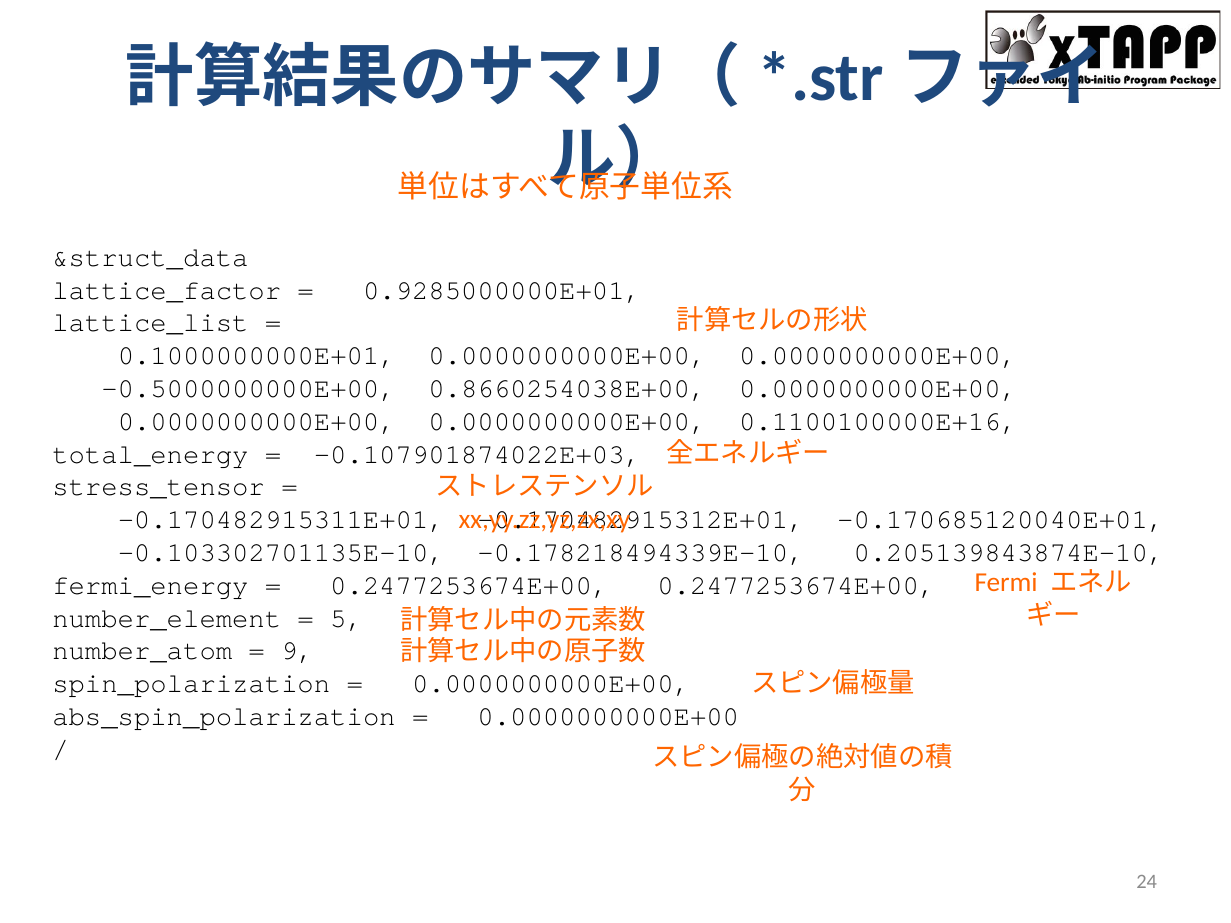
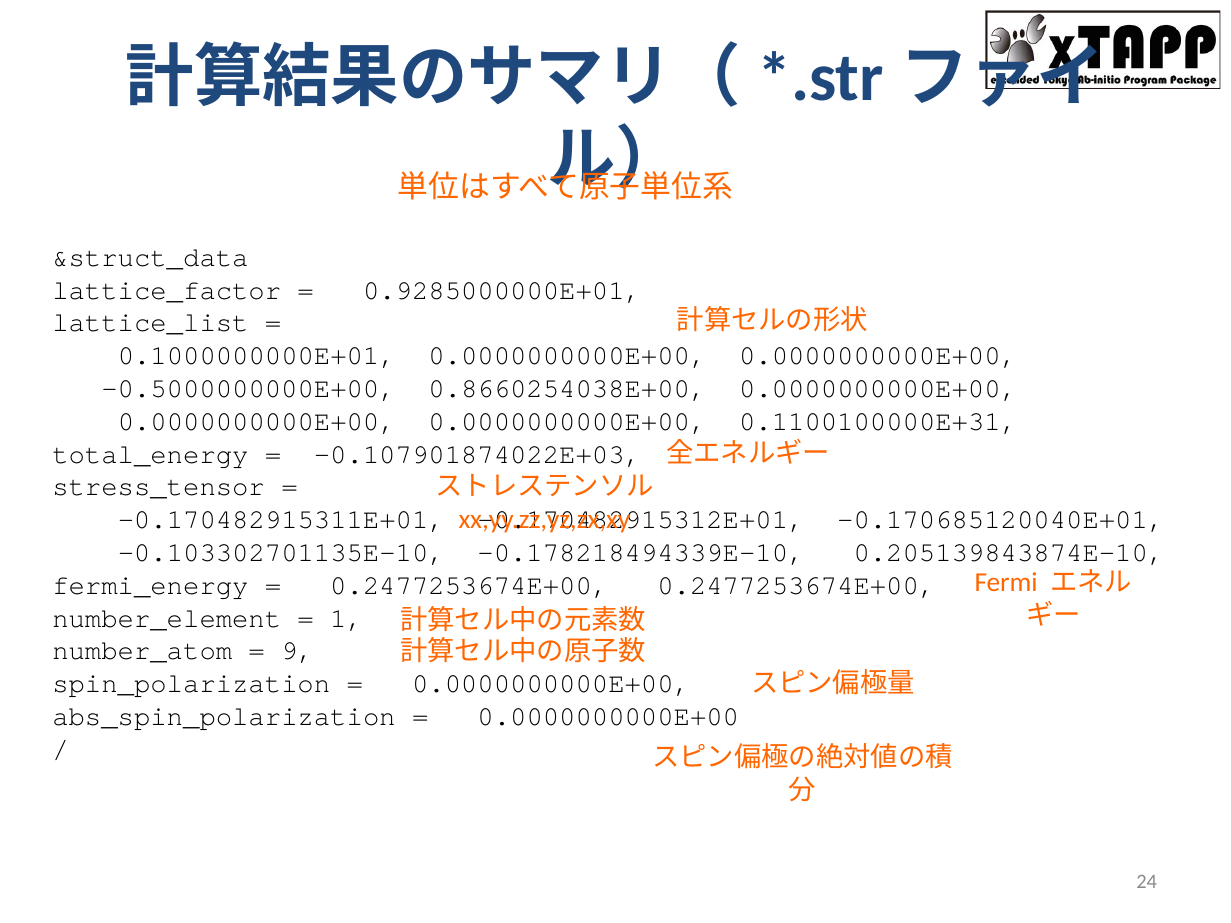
0.1100100000E+16: 0.1100100000E+16 -> 0.1100100000E+31 (878, 421)
5: 5 -> 1 (347, 618)
